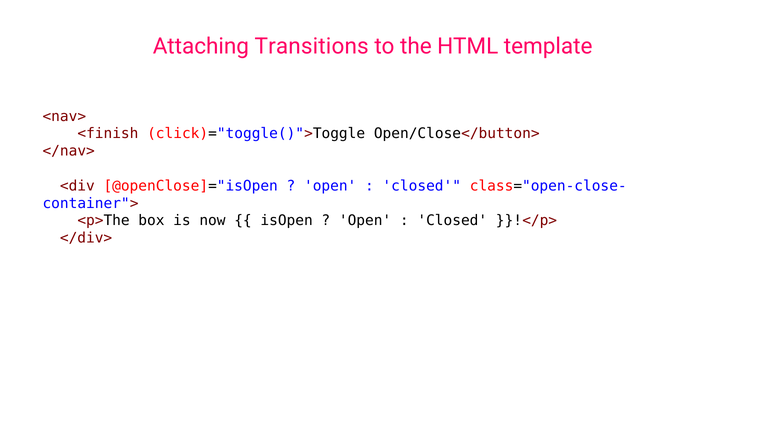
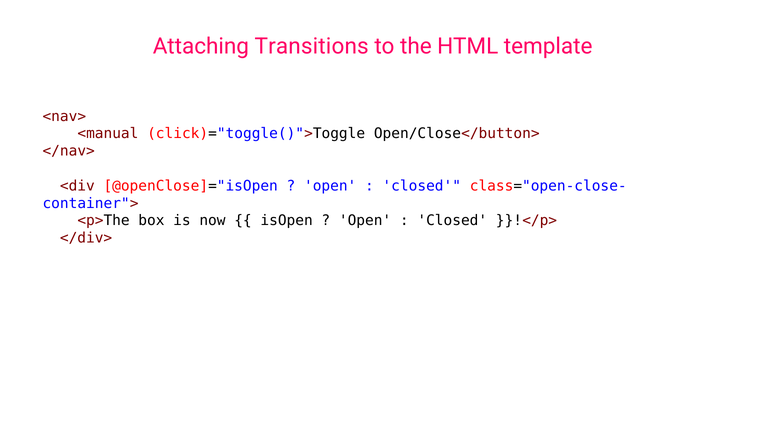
<finish: <finish -> <manual (108, 134)
